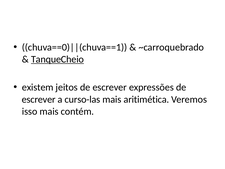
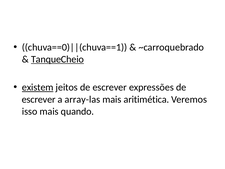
existem underline: none -> present (38, 87)
curso-las: curso-las -> array-las (82, 99)
contém: contém -> quando (77, 111)
